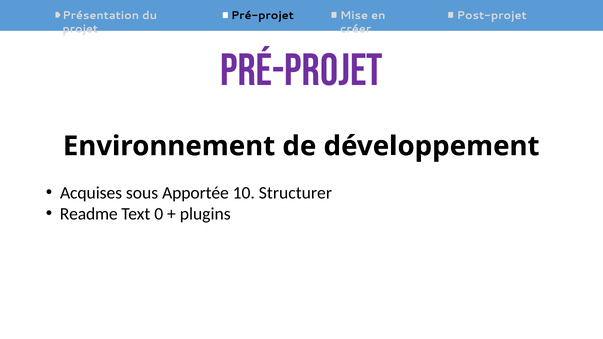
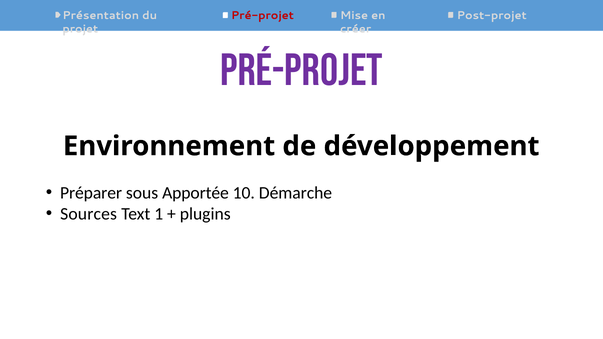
Pré-projet colour: black -> red (262, 16)
Acquises: Acquises -> Préparer (91, 193)
Structurer: Structurer -> Démarche (295, 193)
Readme: Readme -> Sources (89, 214)
0: 0 -> 1 (159, 214)
